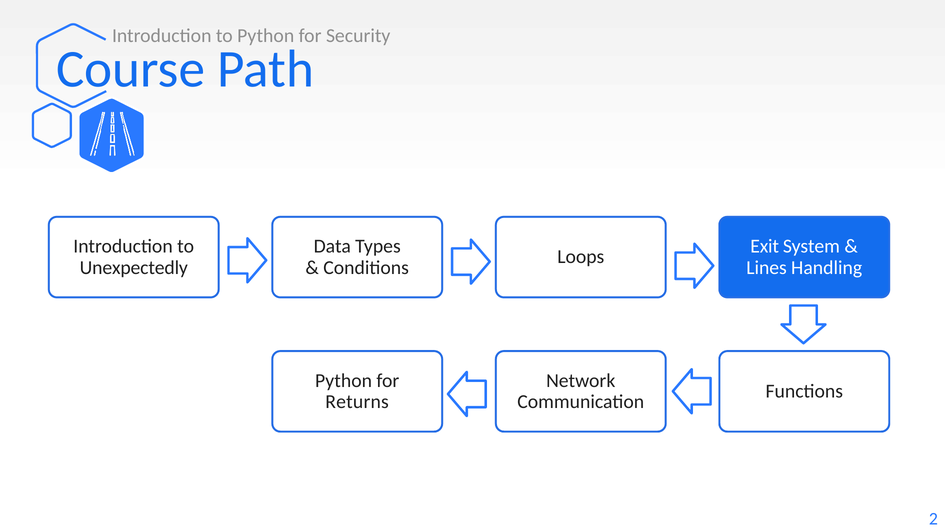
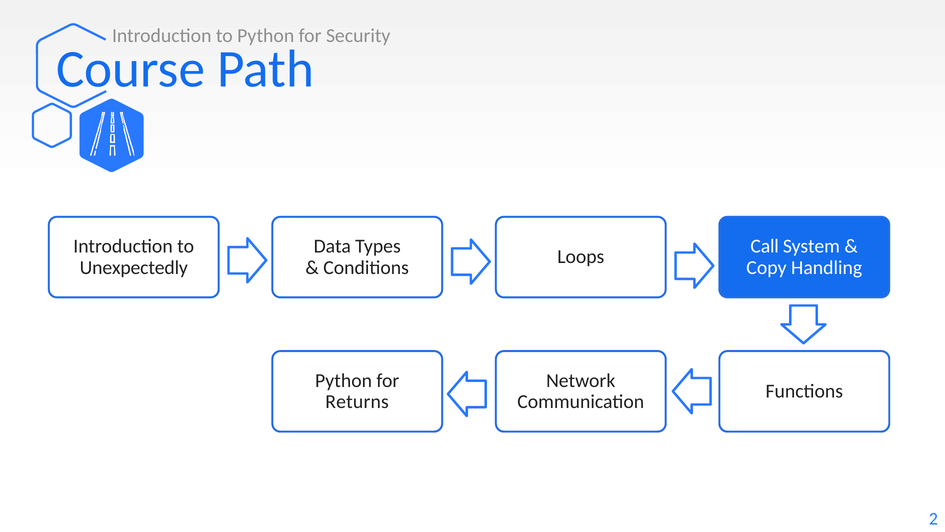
Exit: Exit -> Call (765, 246)
Lines: Lines -> Copy (766, 267)
